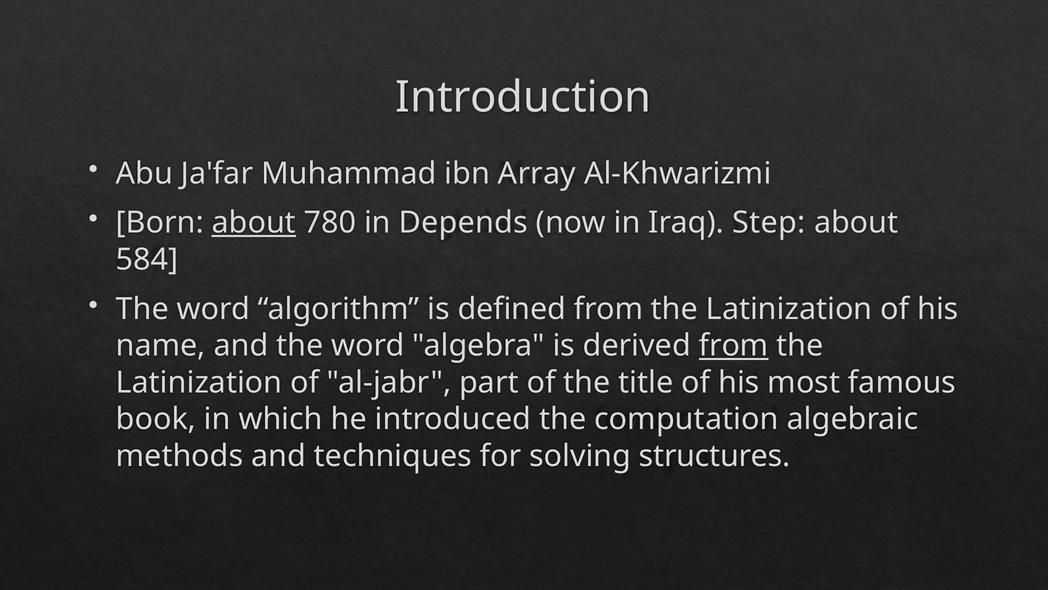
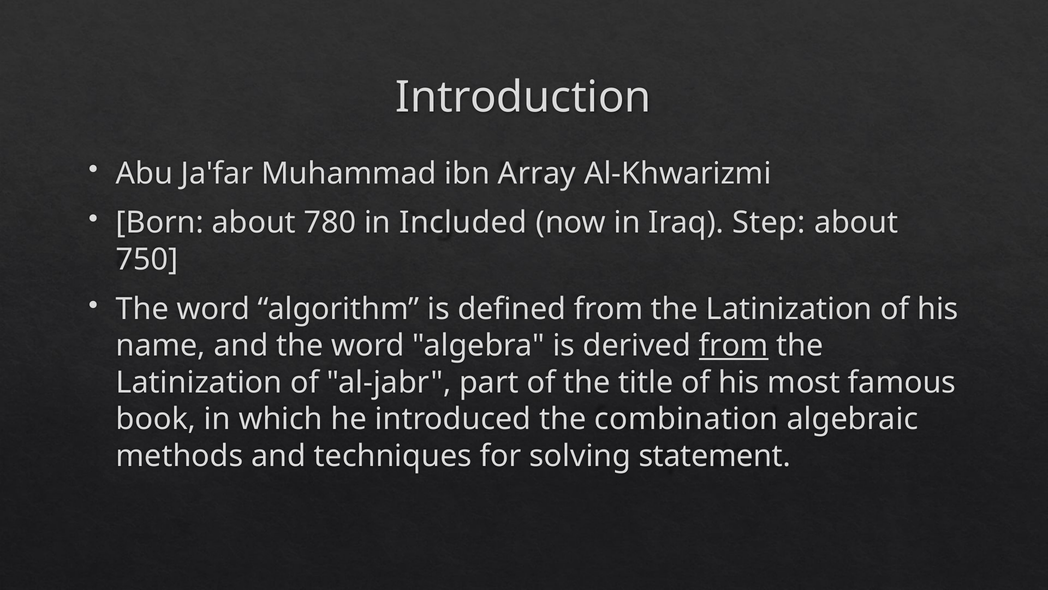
about underline: present -> none (254, 223)
Depends: Depends -> Included (463, 223)
584: 584 -> 750 (147, 259)
computation: computation -> combination (686, 419)
structures: structures -> statement (715, 456)
